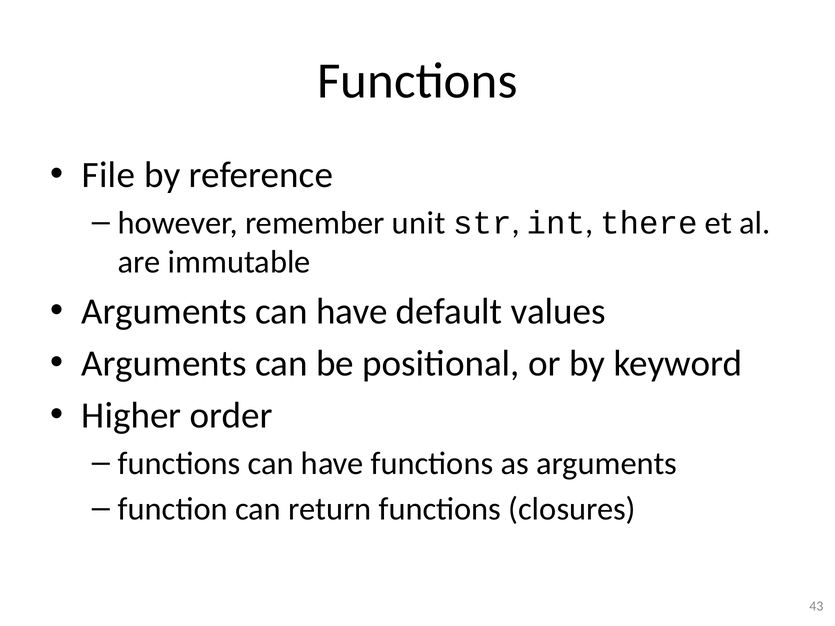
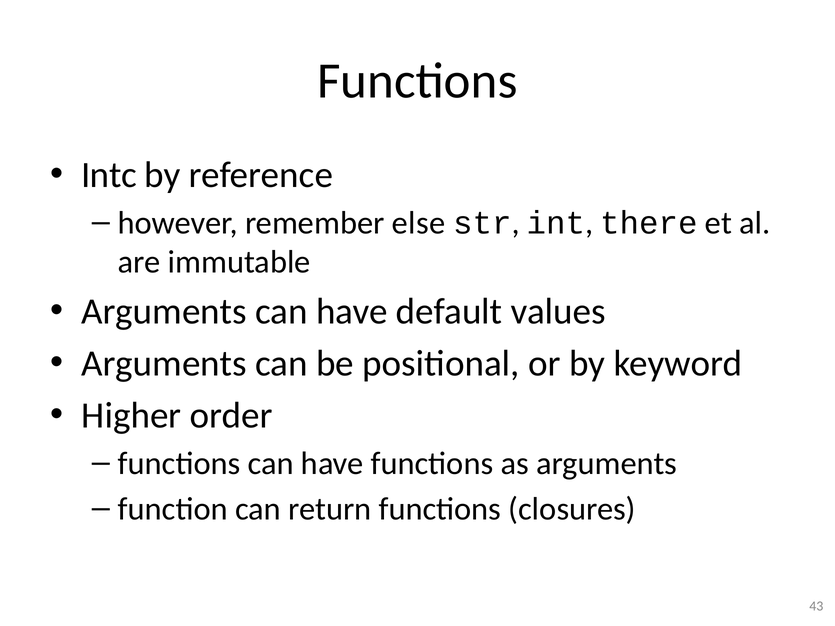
File: File -> Intc (109, 175)
unit: unit -> else (419, 223)
